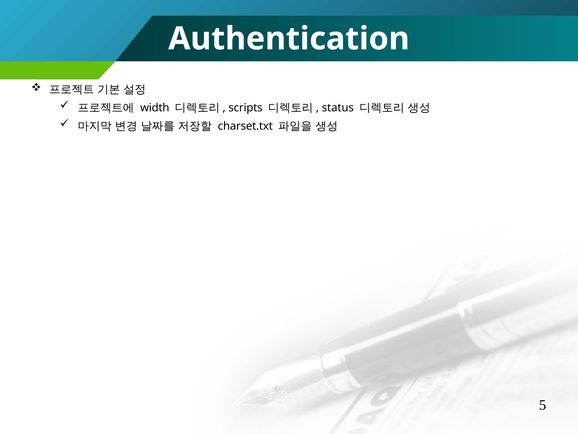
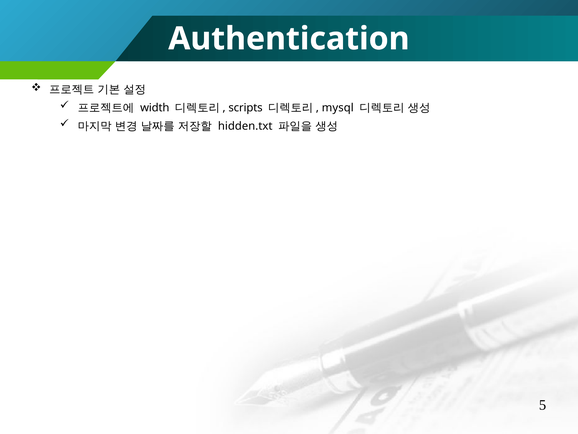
status: status -> mysql (338, 108)
charset.txt: charset.txt -> hidden.txt (245, 126)
